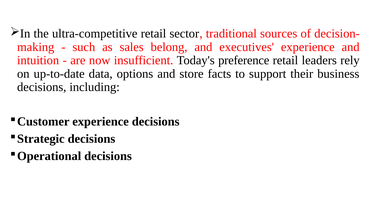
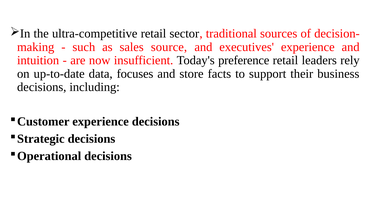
belong: belong -> source (169, 47)
options: options -> focuses (135, 74)
